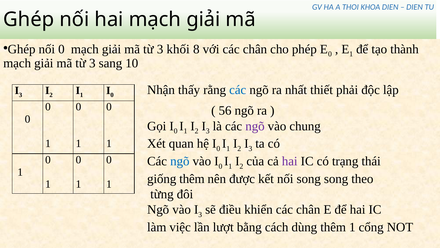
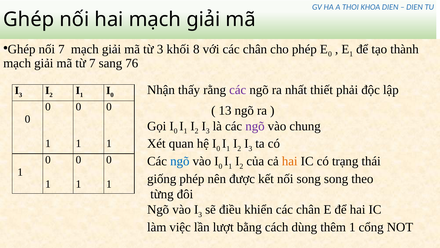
nối 0: 0 -> 7 (61, 49)
3: 3 -> 7 (92, 63)
10: 10 -> 76 (132, 63)
các colour: blue -> purple (238, 90)
56: 56 -> 13 (225, 110)
hai colour: purple -> orange (290, 161)
giống thêm: thêm -> phép (192, 178)
